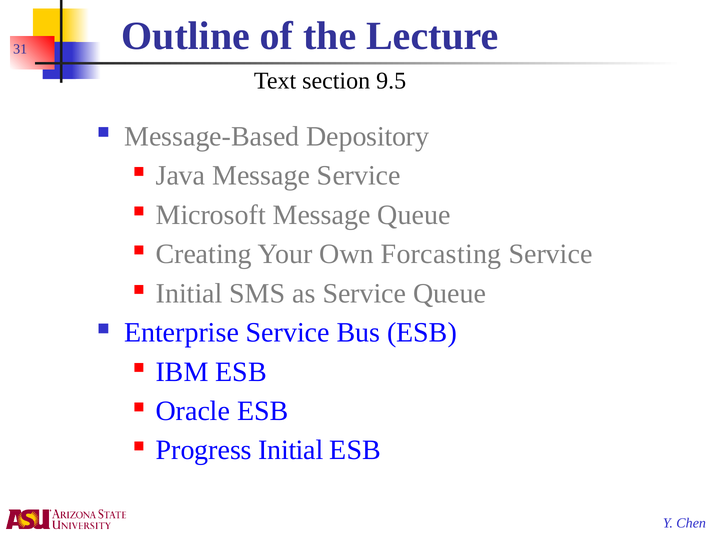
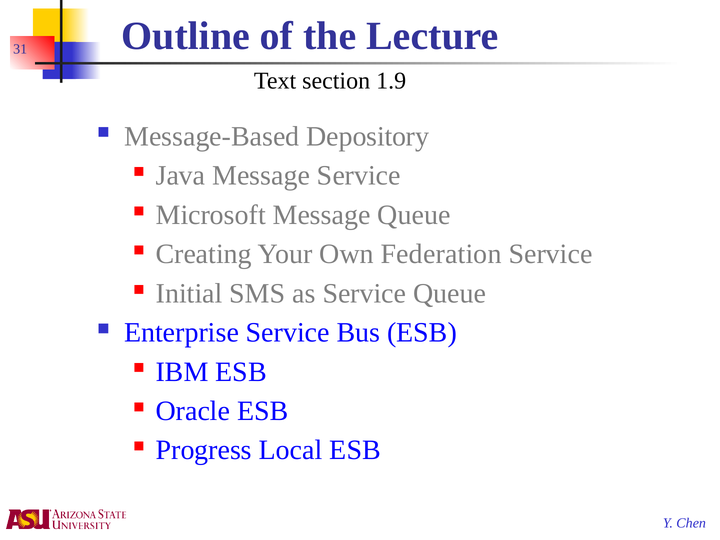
9.5: 9.5 -> 1.9 (391, 81)
Forcasting: Forcasting -> Federation (441, 254)
Progress Initial: Initial -> Local (291, 450)
